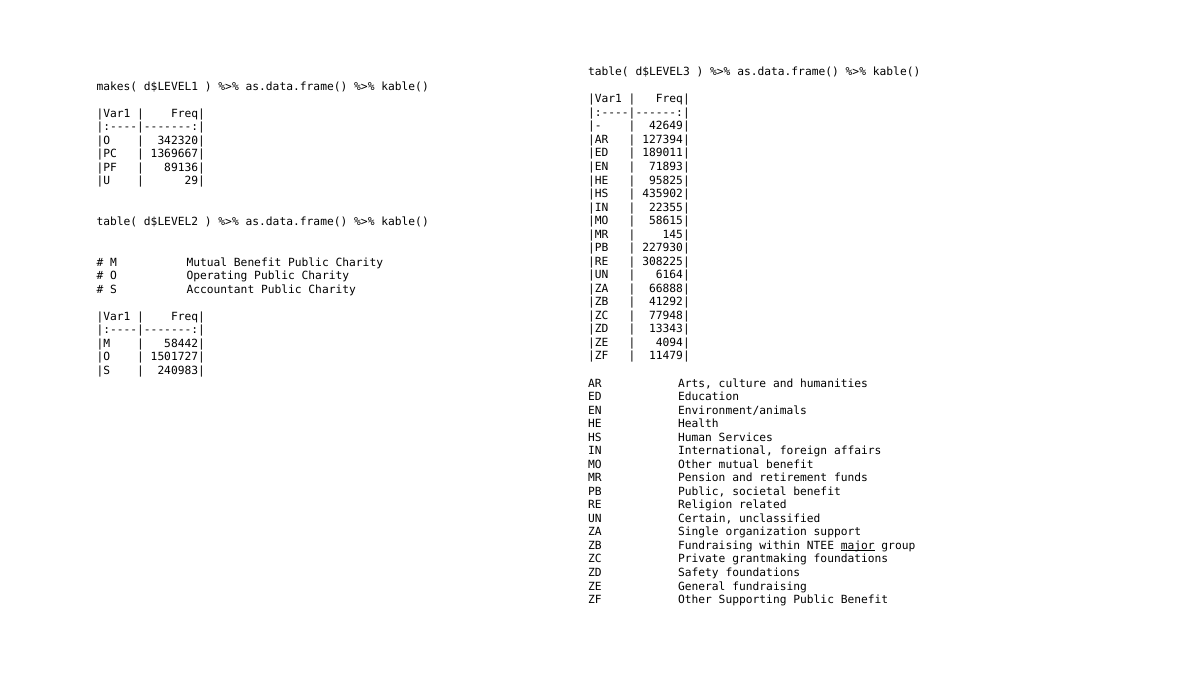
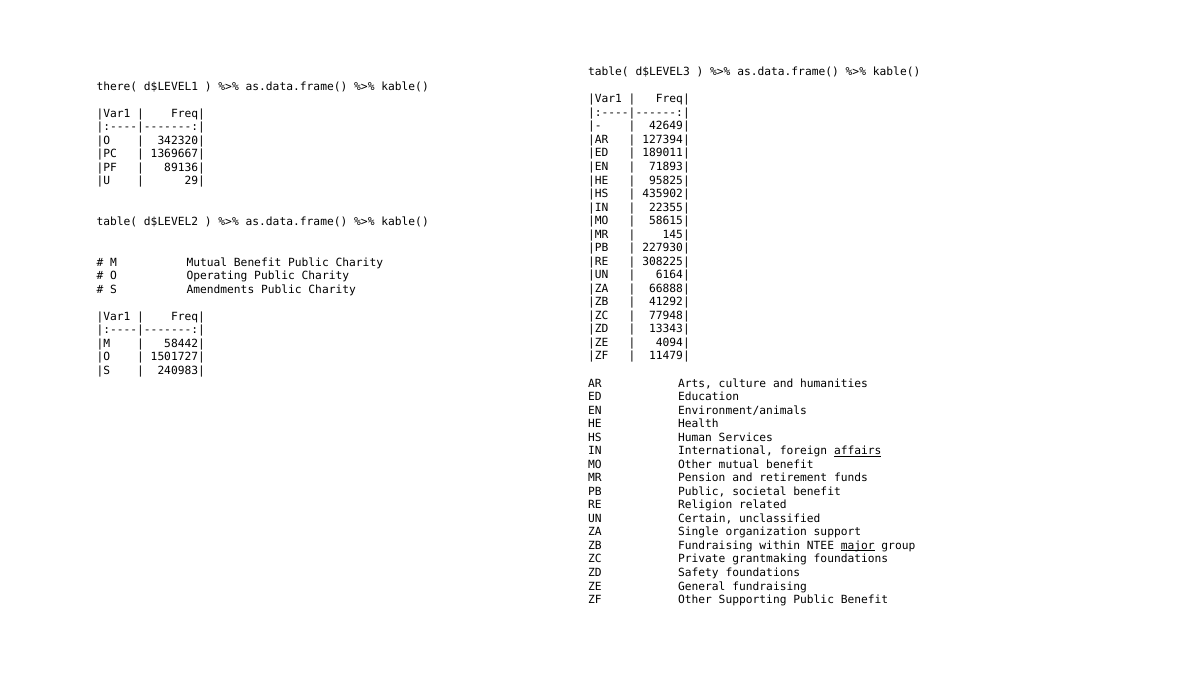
makes(: makes( -> there( (117, 86)
Accountant: Accountant -> Amendments (220, 289)
affairs underline: none -> present (858, 451)
